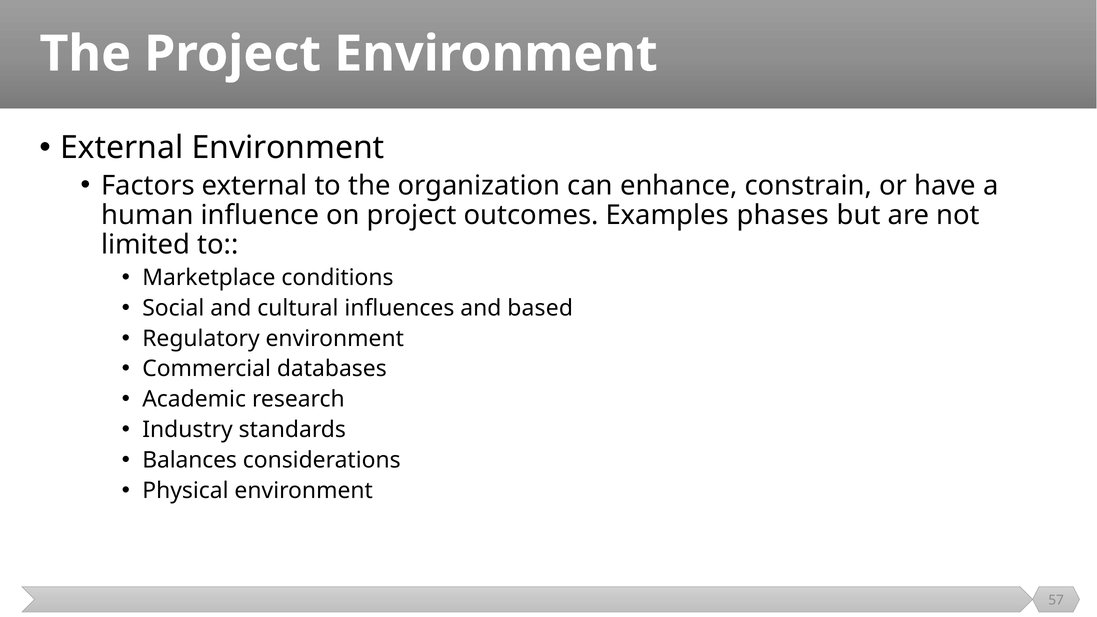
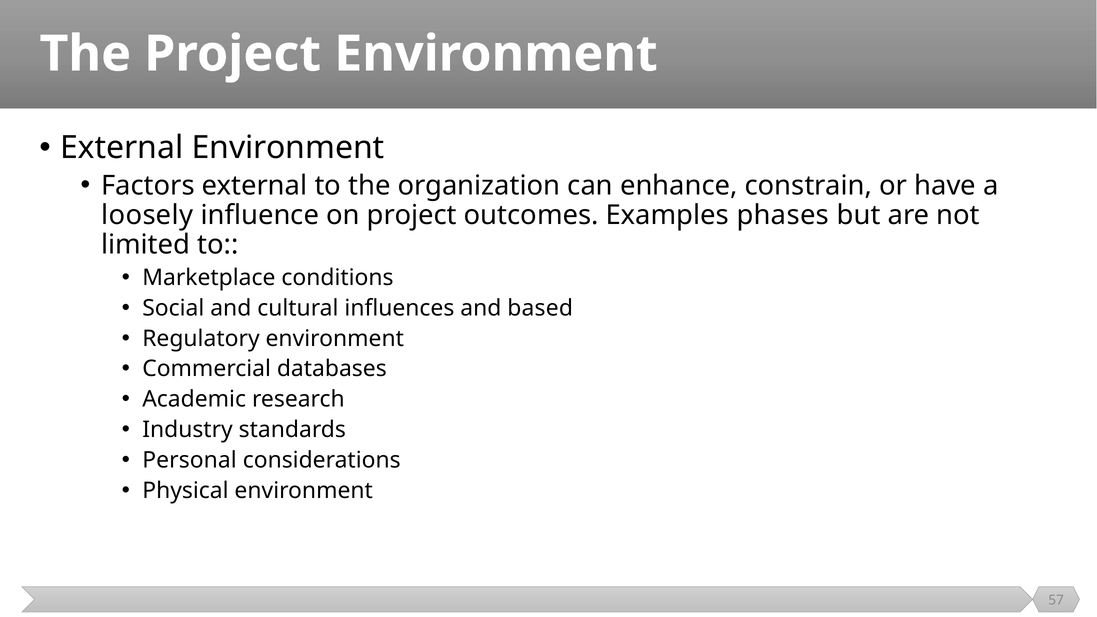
human: human -> loosely (147, 215)
Balances: Balances -> Personal (190, 460)
